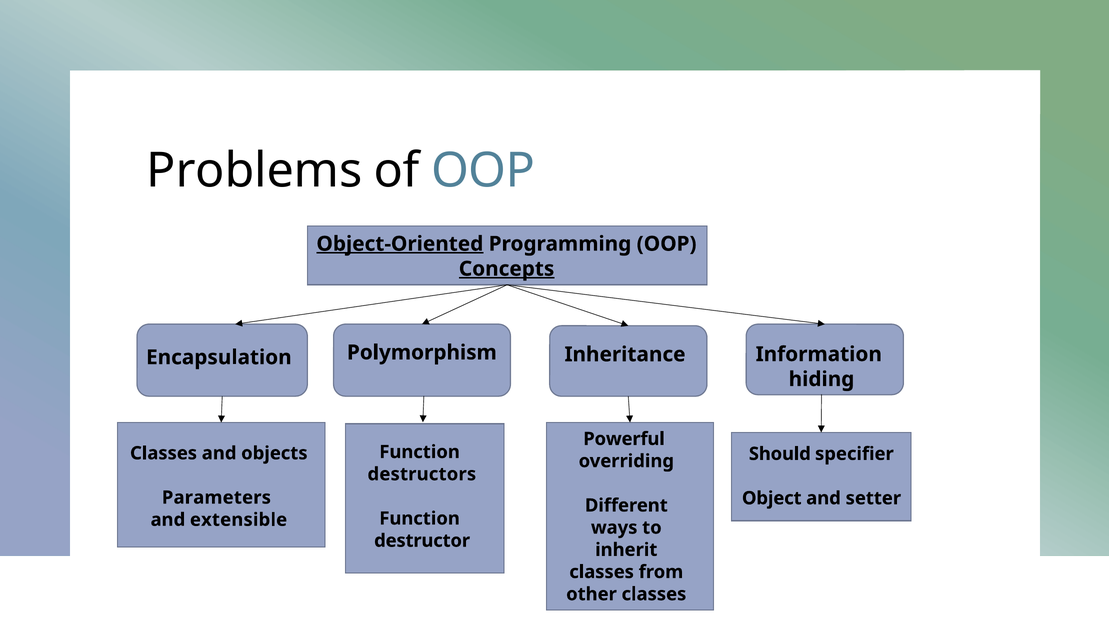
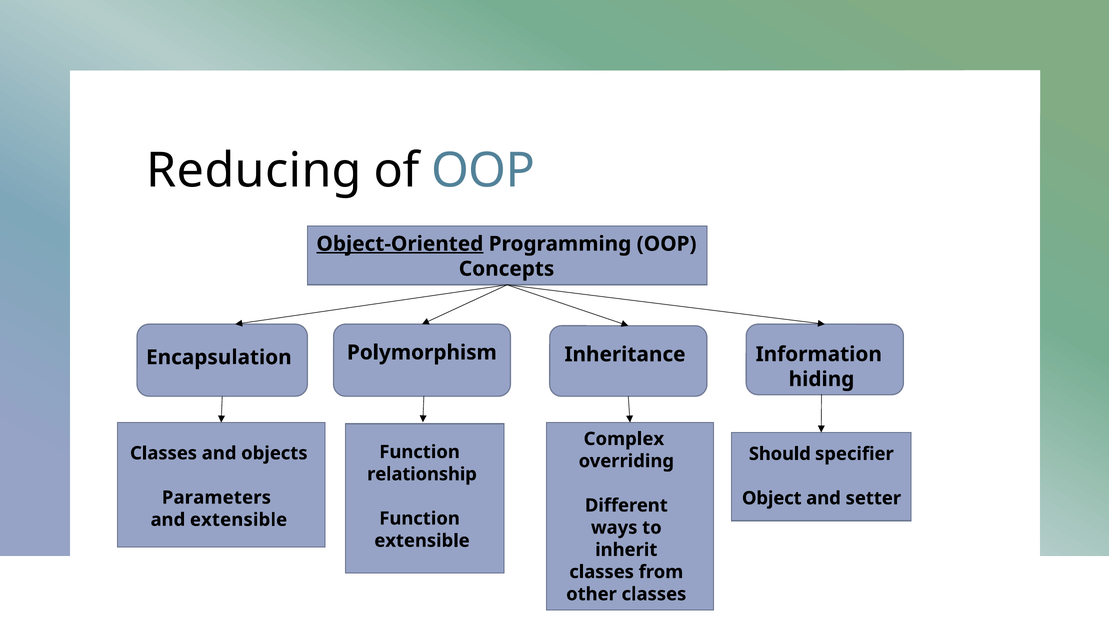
Problems: Problems -> Reducing (254, 170)
Concepts underline: present -> none (507, 269)
Powerful: Powerful -> Complex (624, 439)
destructors: destructors -> relationship (422, 474)
destructor: destructor -> extensible (422, 541)
